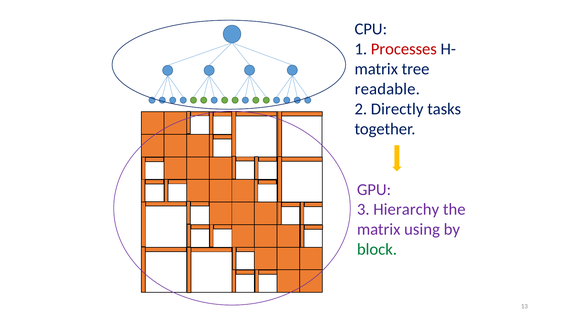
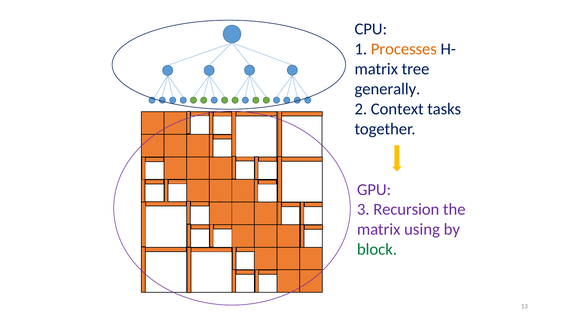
Processes colour: red -> orange (404, 49)
readable: readable -> generally (387, 89)
Directly: Directly -> Context (397, 109)
Hierarchy: Hierarchy -> Recursion (406, 210)
